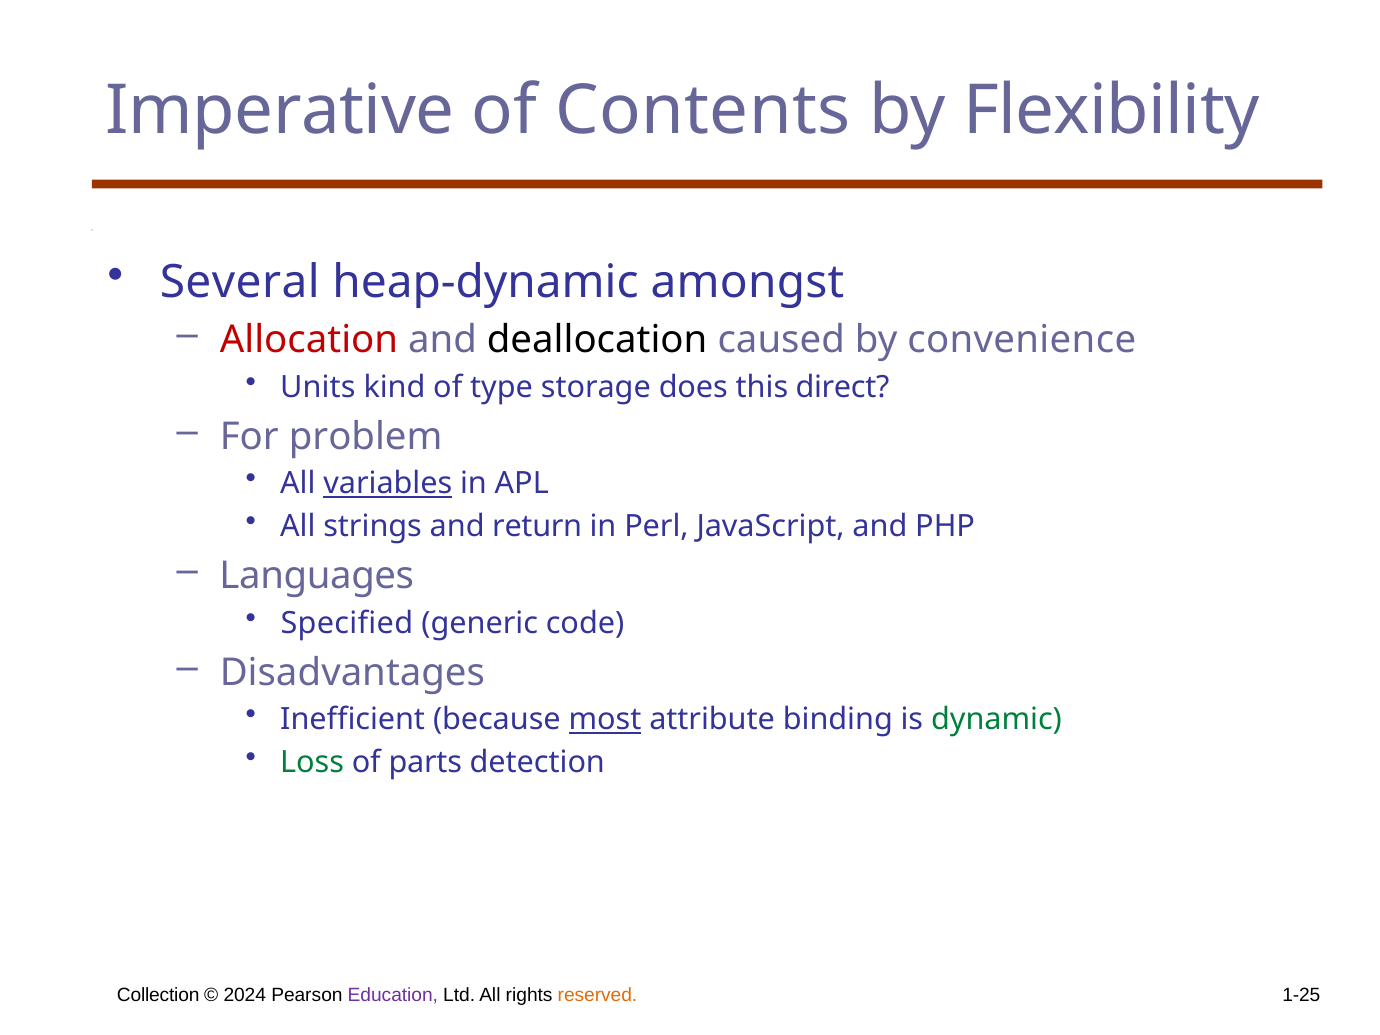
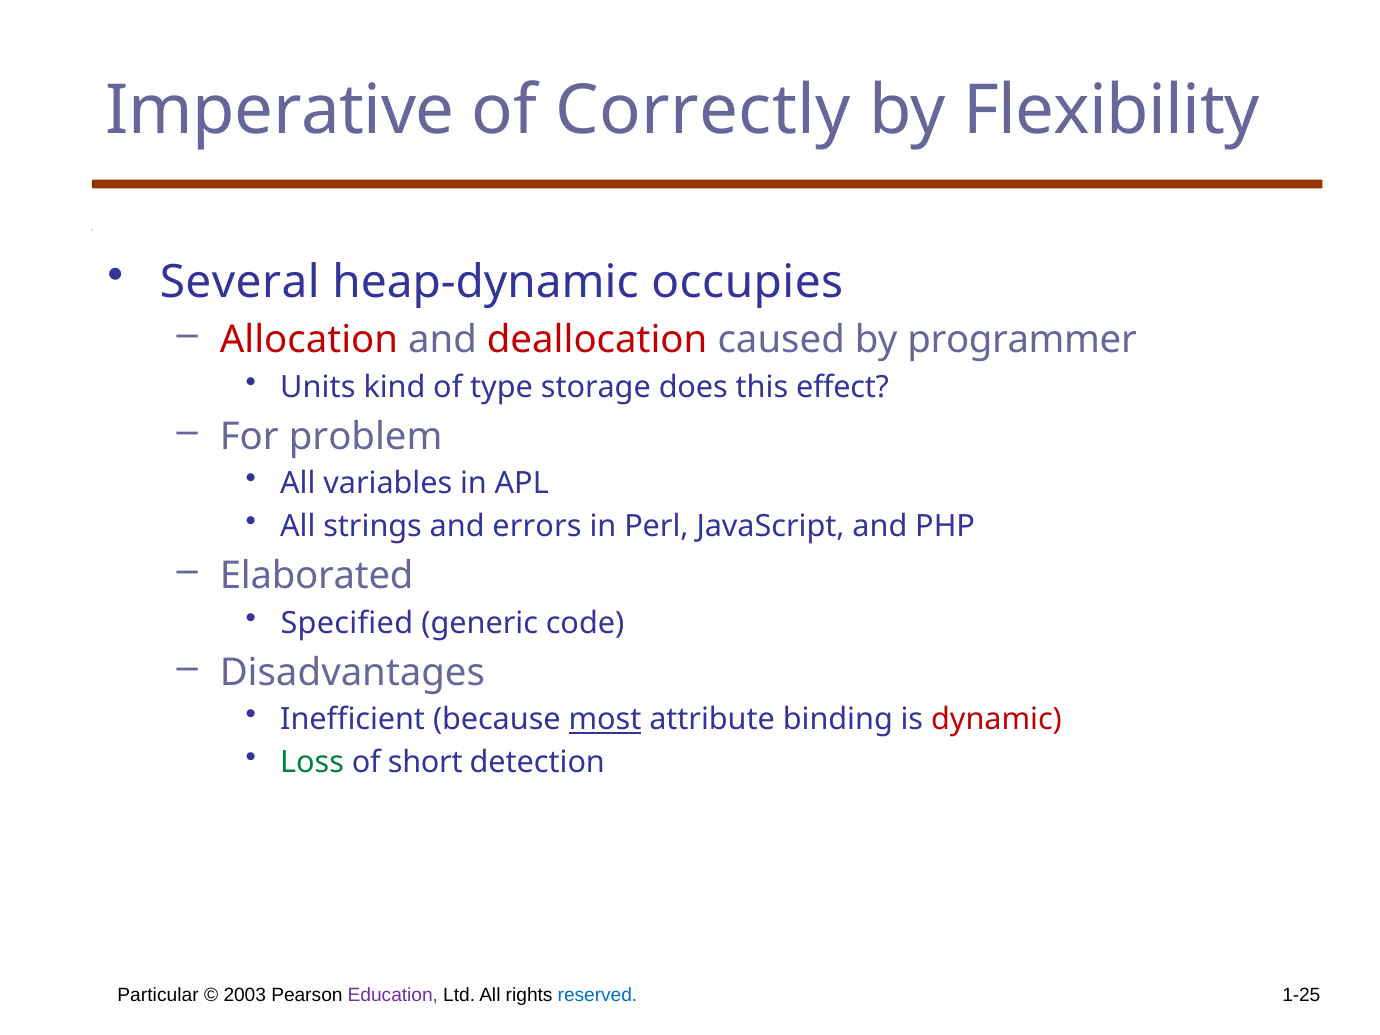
Contents: Contents -> Correctly (703, 111)
amongst: amongst -> occupies (747, 282)
deallocation colour: black -> red (597, 340)
convenience: convenience -> programmer (1022, 340)
direct: direct -> effect (842, 387)
variables underline: present -> none (388, 484)
return: return -> errors (537, 527)
Languages: Languages -> Elaborated (317, 576)
dynamic colour: green -> red (997, 720)
parts: parts -> short (425, 763)
Collection: Collection -> Particular (158, 995)
2024: 2024 -> 2003 (245, 995)
reserved colour: orange -> blue (597, 995)
